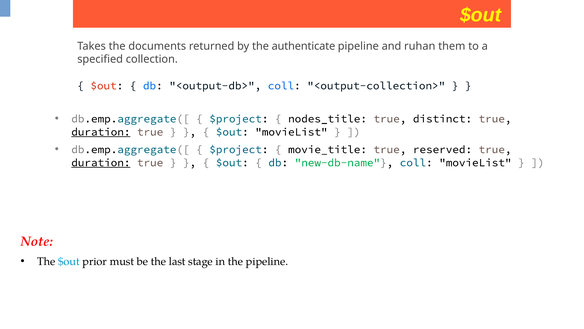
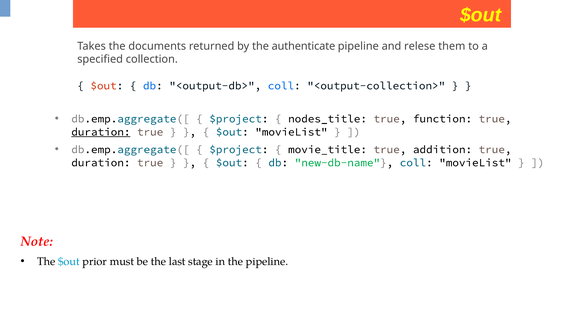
ruhan: ruhan -> relese (420, 46)
distinct: distinct -> function (443, 119)
reserved: reserved -> addition (443, 149)
duration underline: present -> none (101, 162)
